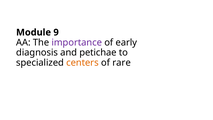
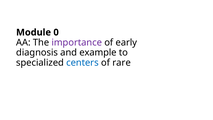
9: 9 -> 0 (56, 32)
petichae: petichae -> example (98, 52)
centers colour: orange -> blue (82, 63)
